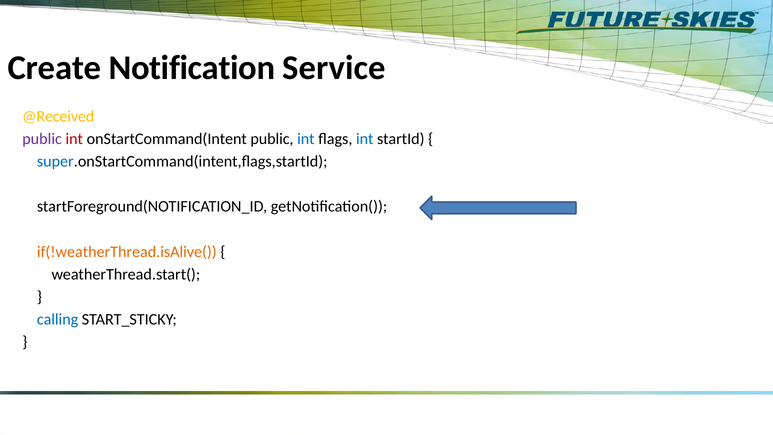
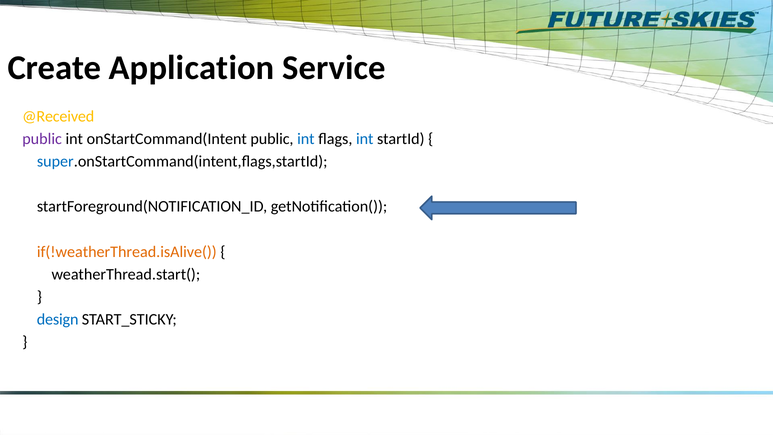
Notification: Notification -> Application (192, 68)
int colour: red -> black (74, 139)
calling: calling -> design (58, 319)
